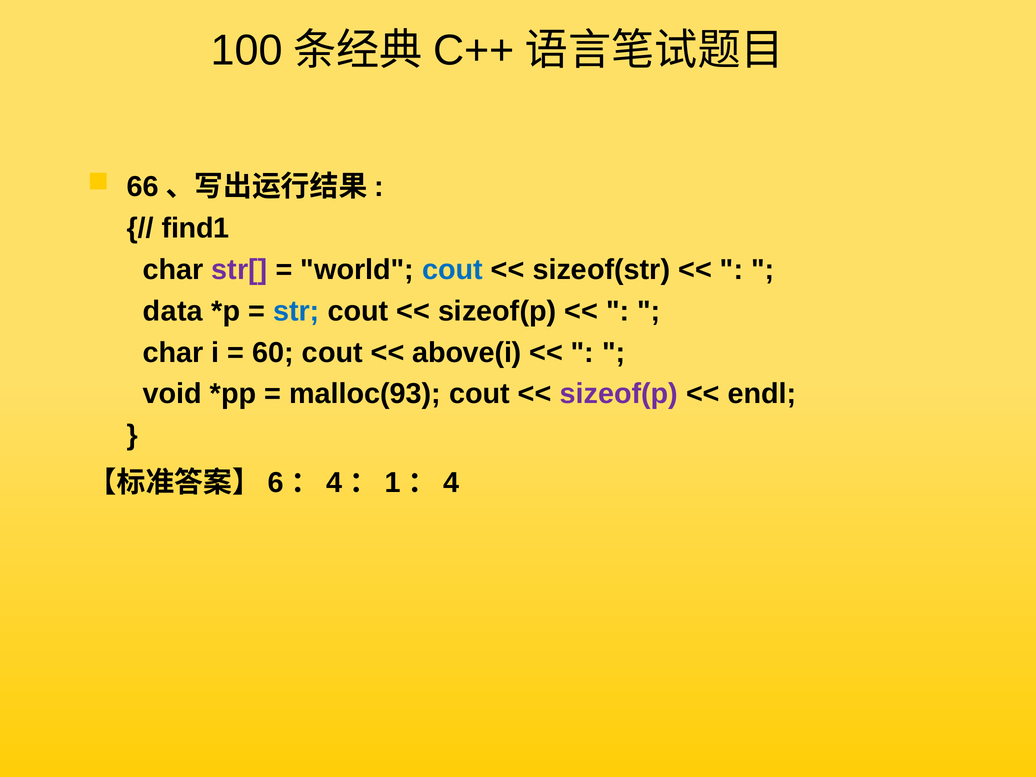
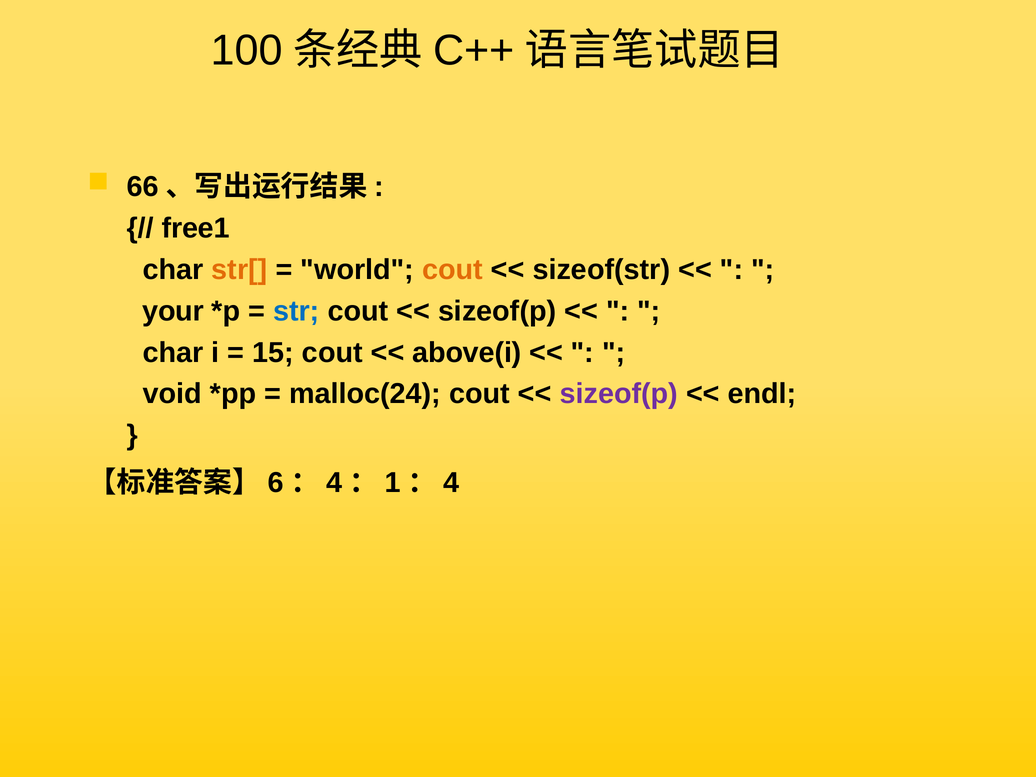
find1: find1 -> free1 (196, 228)
str[ colour: purple -> orange (240, 270)
cout colour: blue -> orange (452, 270)
data: data -> your (173, 311)
60: 60 -> 15 (273, 353)
malloc(93: malloc(93 -> malloc(24 (365, 394)
